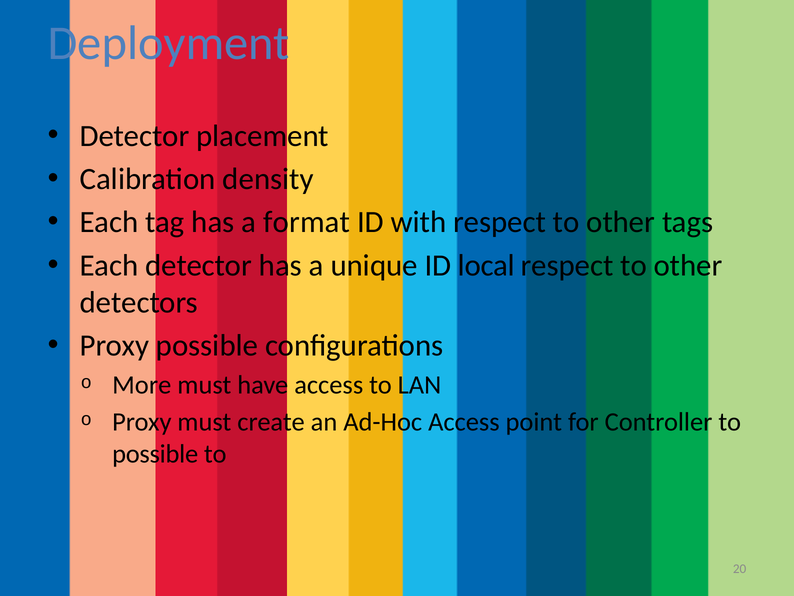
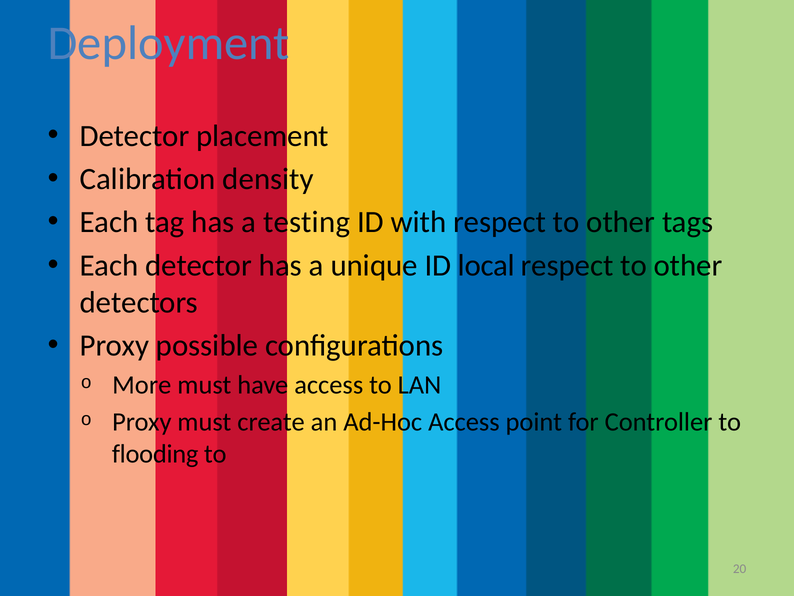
format: format -> testing (307, 222)
possible: possible -> flooding (155, 454)
